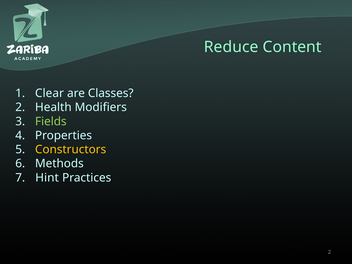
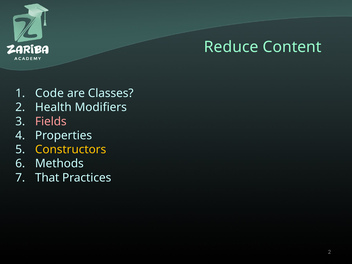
Clear: Clear -> Code (49, 93)
Fields colour: light green -> pink (51, 121)
Hint: Hint -> That (47, 178)
